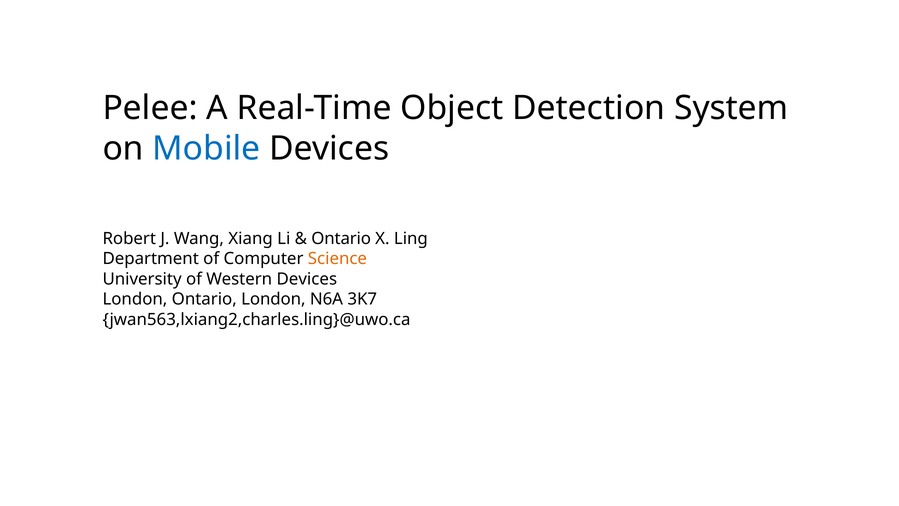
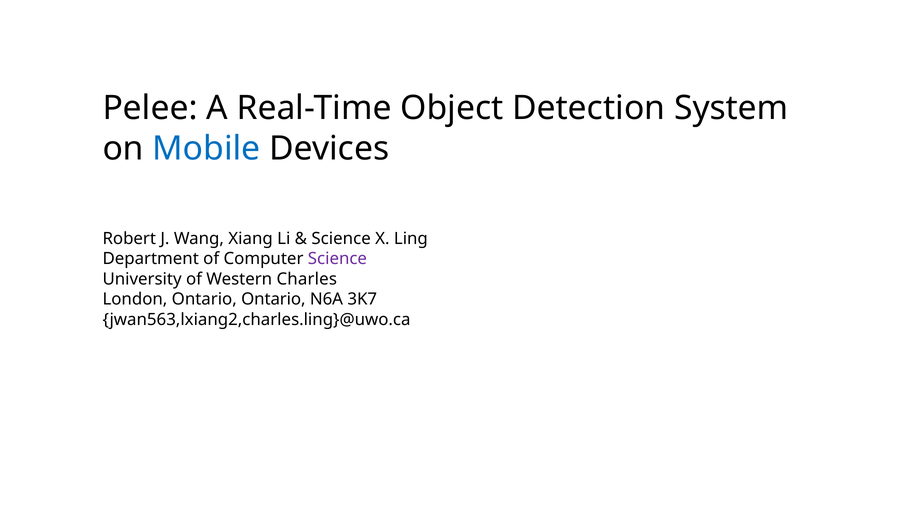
Ontario: Ontario -> Science (341, 238)
Science colour: orange -> purple (337, 259)
Western Devices: Devices -> Charles (307, 279)
Ontario London: London -> Ontario (273, 299)
